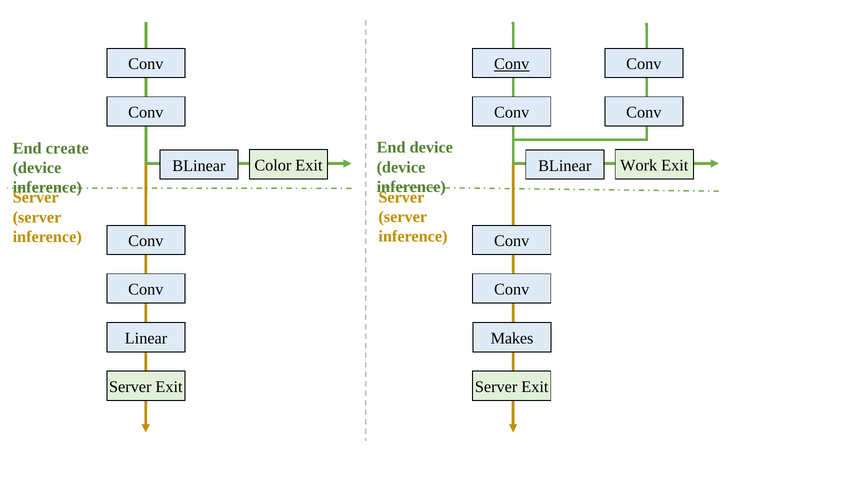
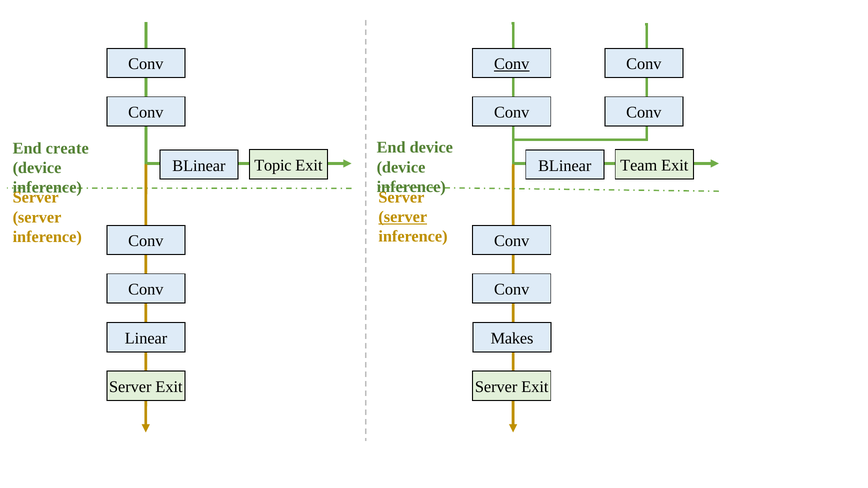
Color: Color -> Topic (273, 165)
Work: Work -> Team (639, 165)
server underline: none -> present (403, 217)
